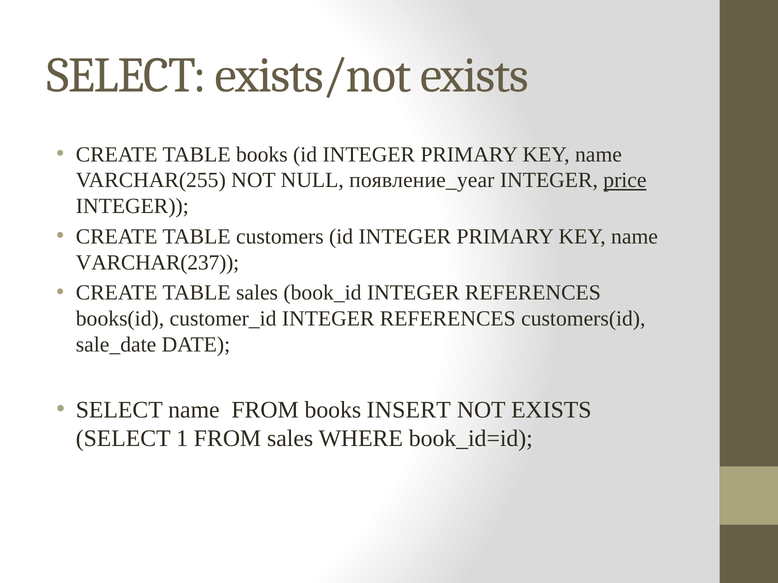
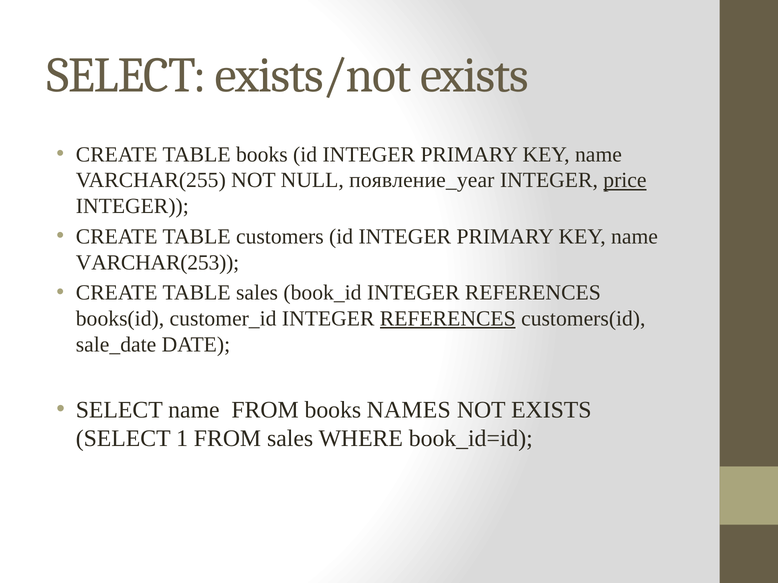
VARCHAR(237: VARCHAR(237 -> VARCHAR(253 (158, 263)
REFERENCES underline: none -> present (448, 319)
INSERT: INSERT -> NAMES (409, 410)
